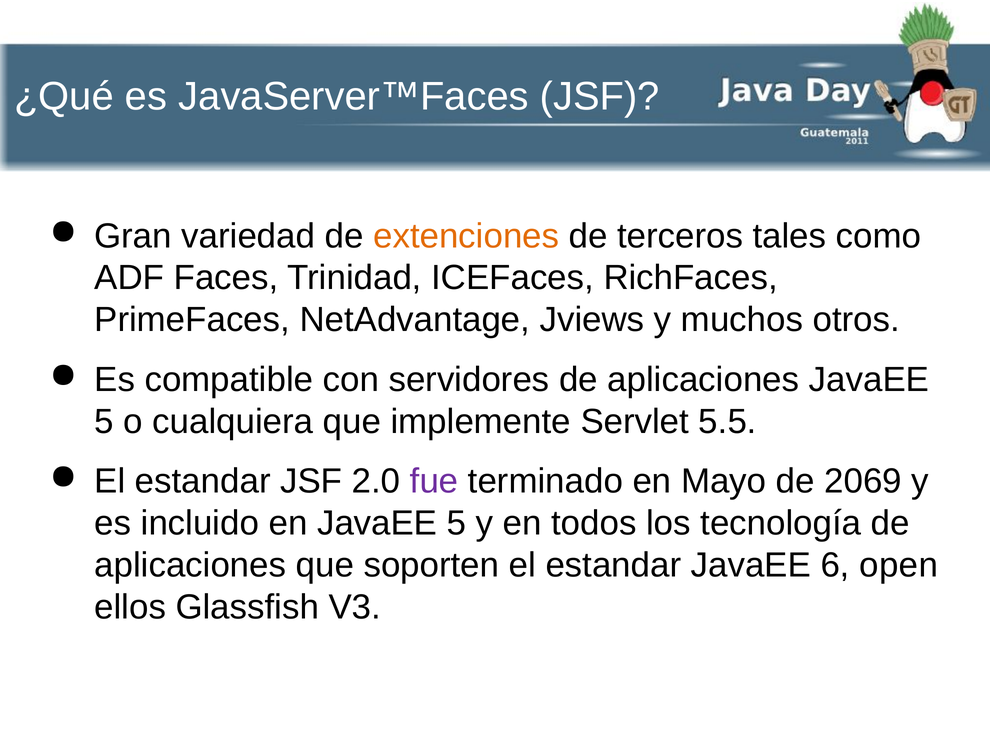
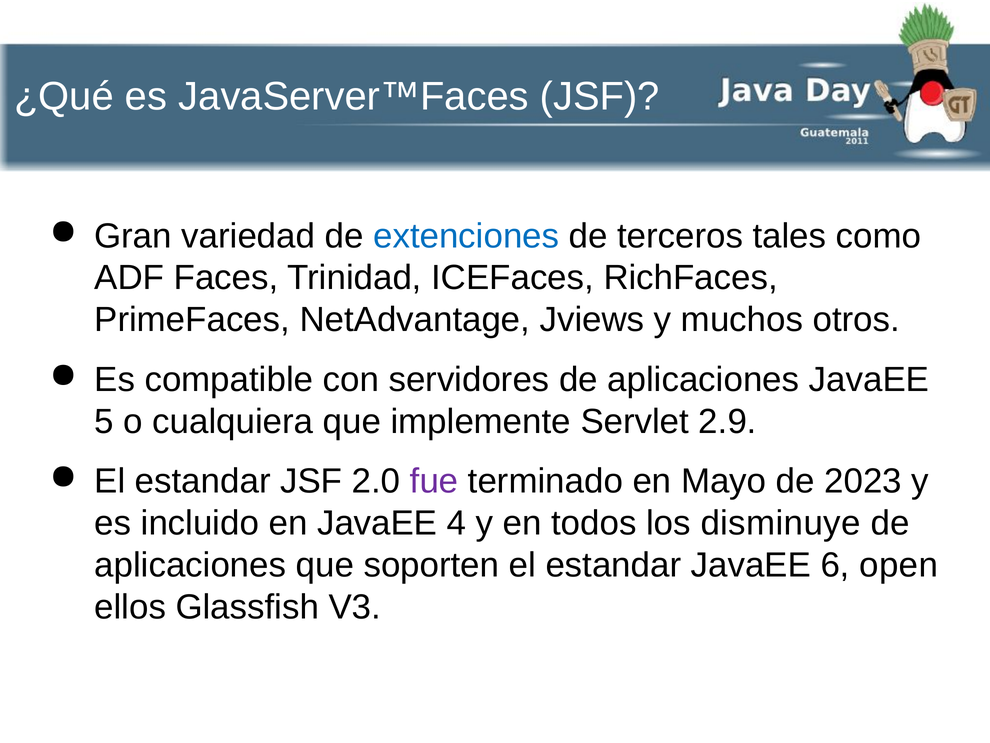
extenciones colour: orange -> blue (466, 236)
5.5: 5.5 -> 2.9 (728, 421)
2069: 2069 -> 2023 (863, 481)
en JavaEE 5: 5 -> 4 (457, 523)
tecnología: tecnología -> disminuye (781, 523)
